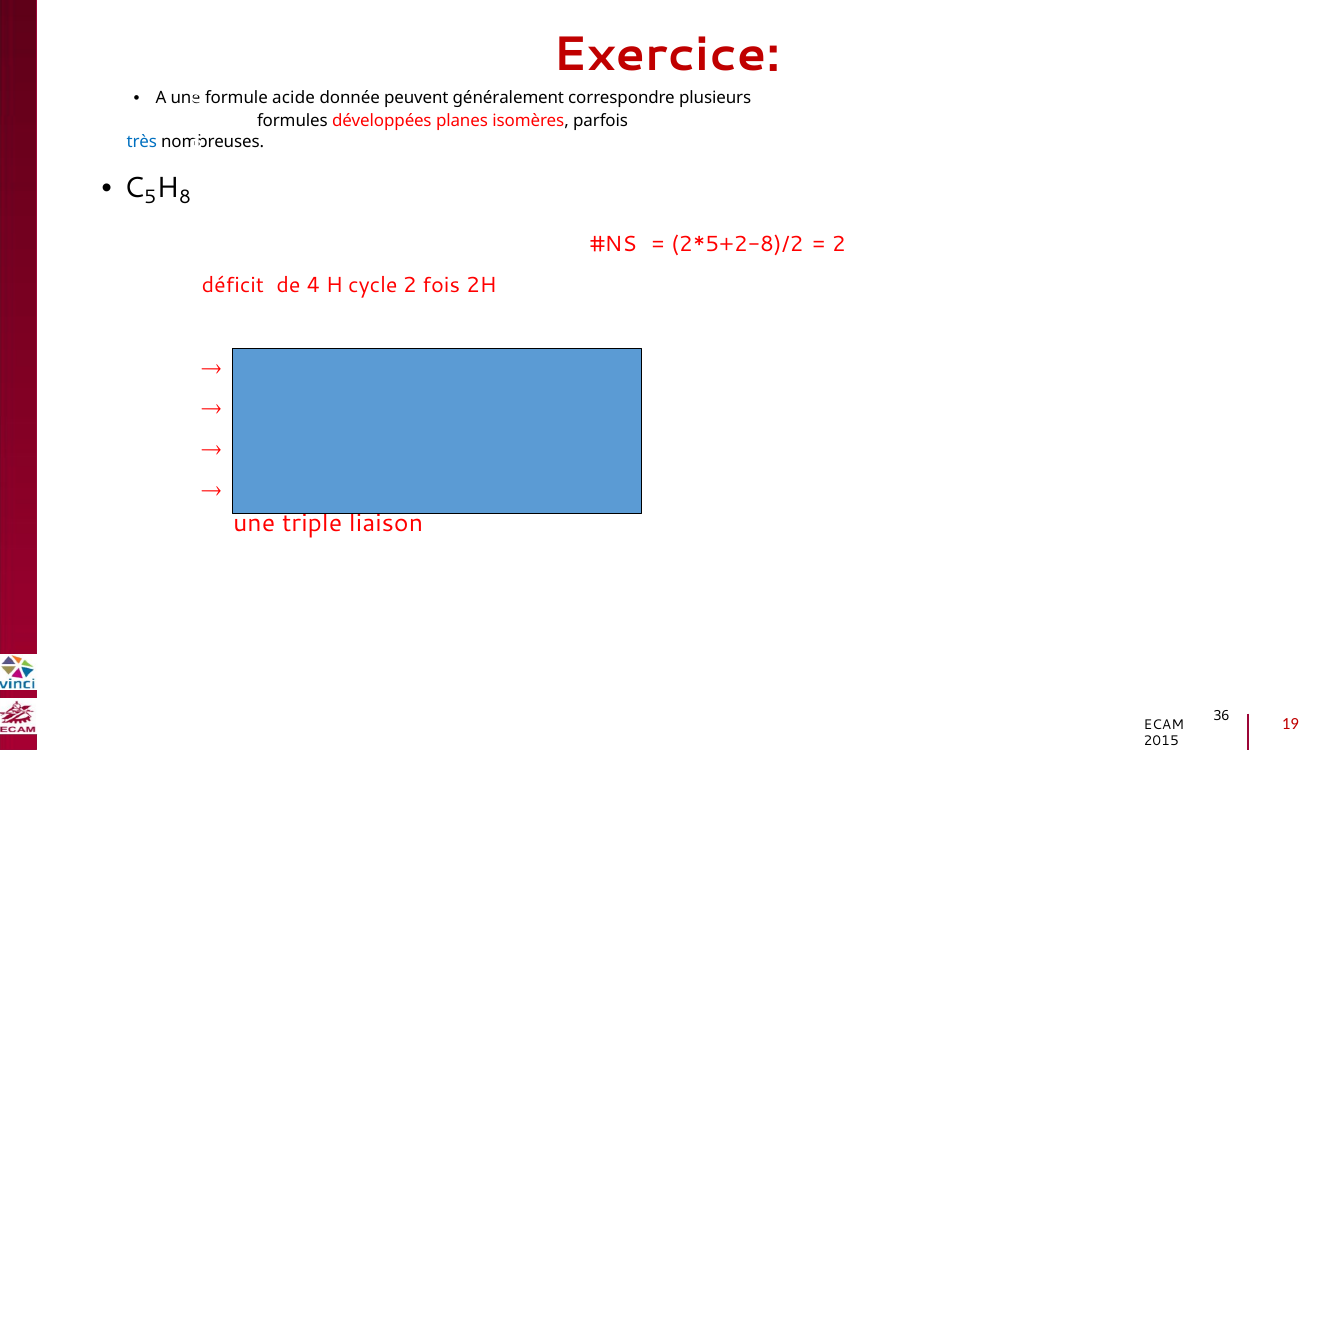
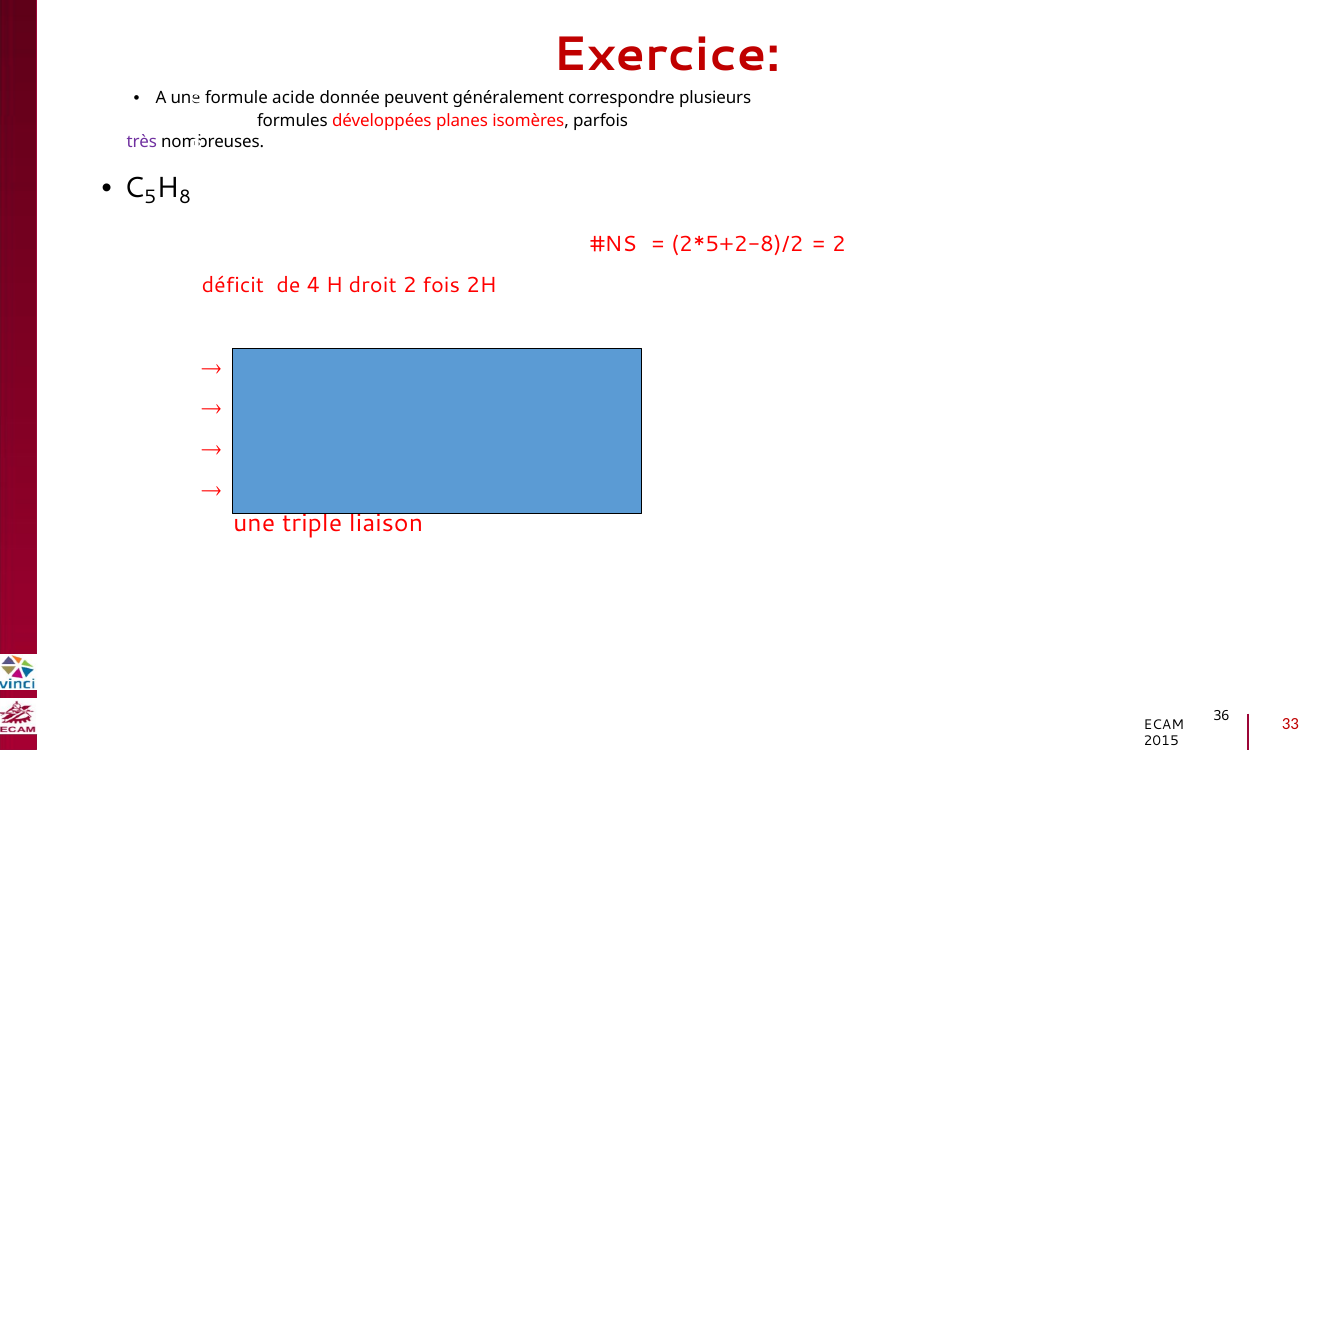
très colour: blue -> purple (142, 141)
H cycle: cycle -> droit (373, 286)
19: 19 -> 33 (1290, 724)
